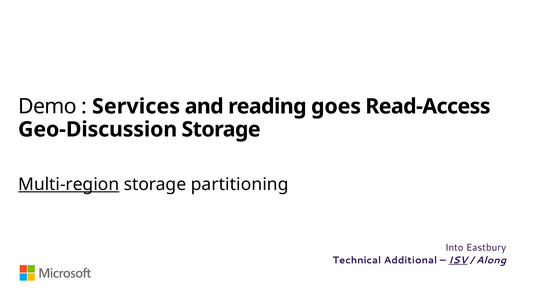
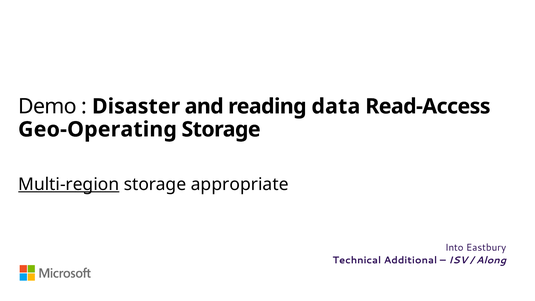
Services: Services -> Disaster (136, 106)
goes: goes -> data (336, 106)
Geo-Discussion: Geo-Discussion -> Geo-Operating (97, 129)
partitioning: partitioning -> appropriate (240, 184)
ISV underline: present -> none (458, 260)
